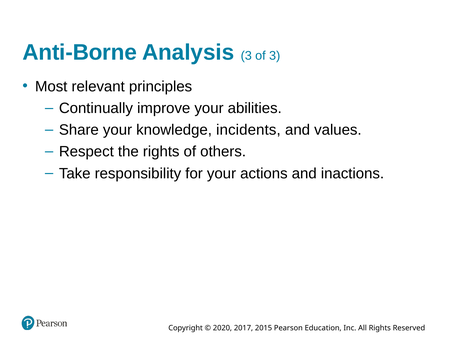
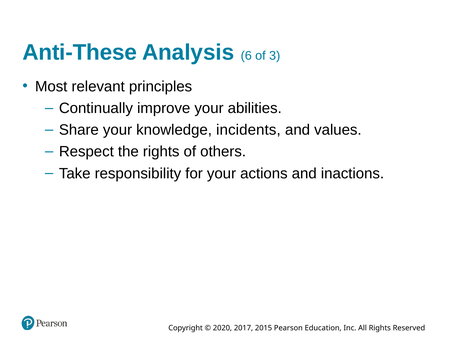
Anti-Borne: Anti-Borne -> Anti-These (80, 53)
Analysis 3: 3 -> 6 (246, 56)
